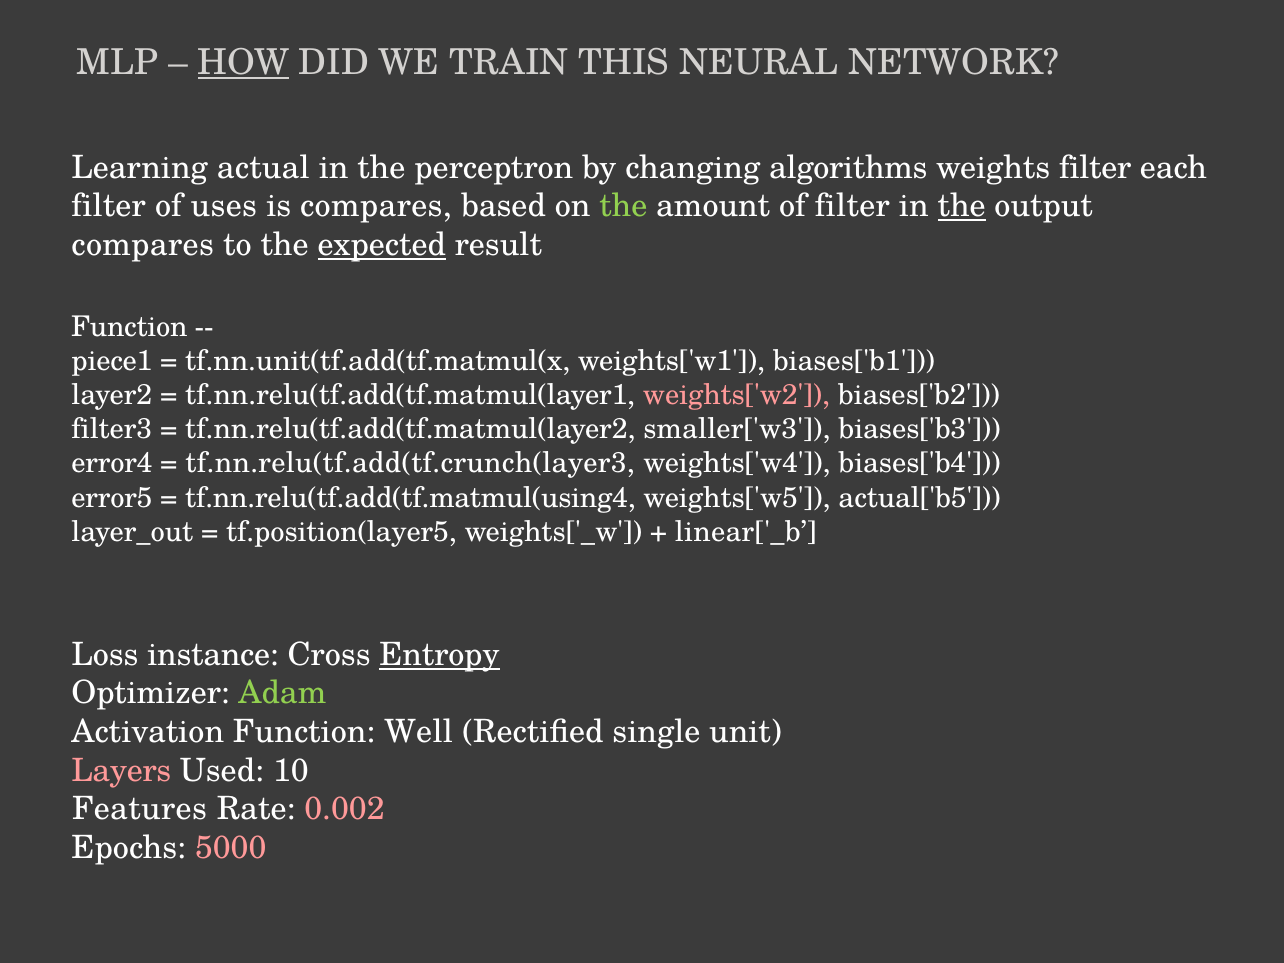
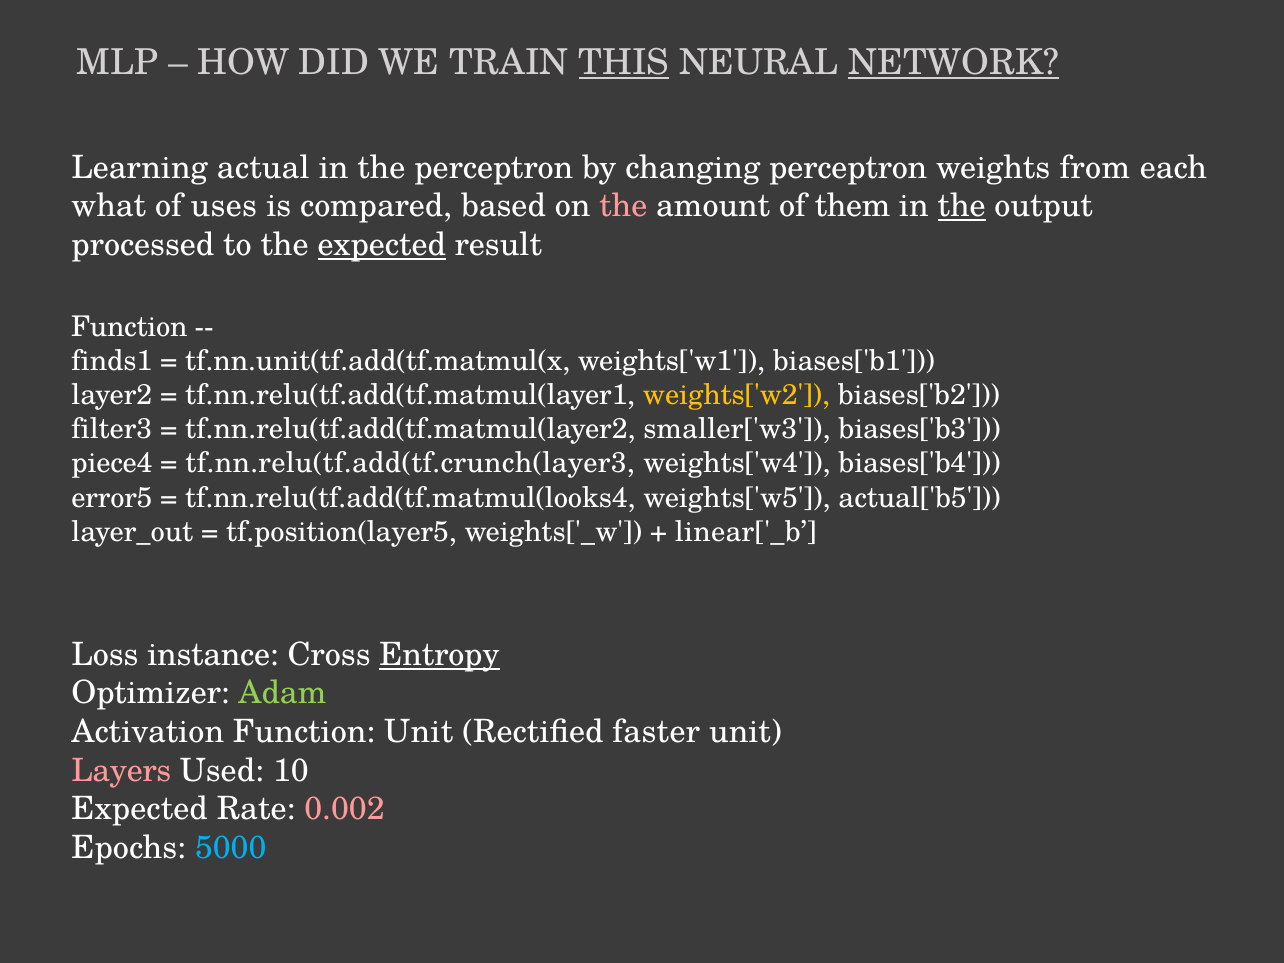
HOW underline: present -> none (244, 62)
THIS underline: none -> present (624, 62)
NETWORK underline: none -> present (954, 62)
changing algorithms: algorithms -> perceptron (848, 168)
weights filter: filter -> from (1095, 168)
filter: filter -> what (109, 206)
is compares: compares -> compared (376, 206)
the colour: light green -> pink (623, 206)
of filter: filter -> them (853, 206)
compares: compares -> processed (143, 245)
piece1: piece1 -> finds1 (112, 361)
weights['w2 colour: pink -> yellow (736, 395)
error4: error4 -> piece4 (112, 463)
tf.nn.relu(tf.add(tf.matmul(using4: tf.nn.relu(tf.add(tf.matmul(using4 -> tf.nn.relu(tf.add(tf.matmul(looks4 (410, 498)
Function Well: Well -> Unit (419, 732)
single: single -> faster (656, 732)
Features: Features -> Expected (140, 809)
5000 colour: pink -> light blue (231, 847)
